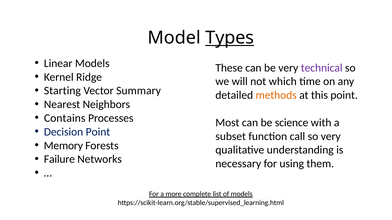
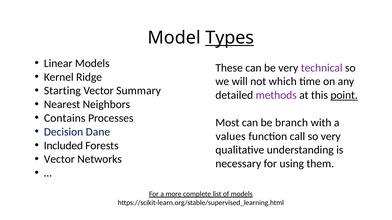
methods colour: orange -> purple (276, 95)
point underline: none -> present (344, 95)
science: science -> branch (292, 123)
Decision Point: Point -> Dane (98, 132)
subset: subset -> values (231, 137)
Memory: Memory -> Included (63, 146)
Failure: Failure -> Vector (59, 160)
